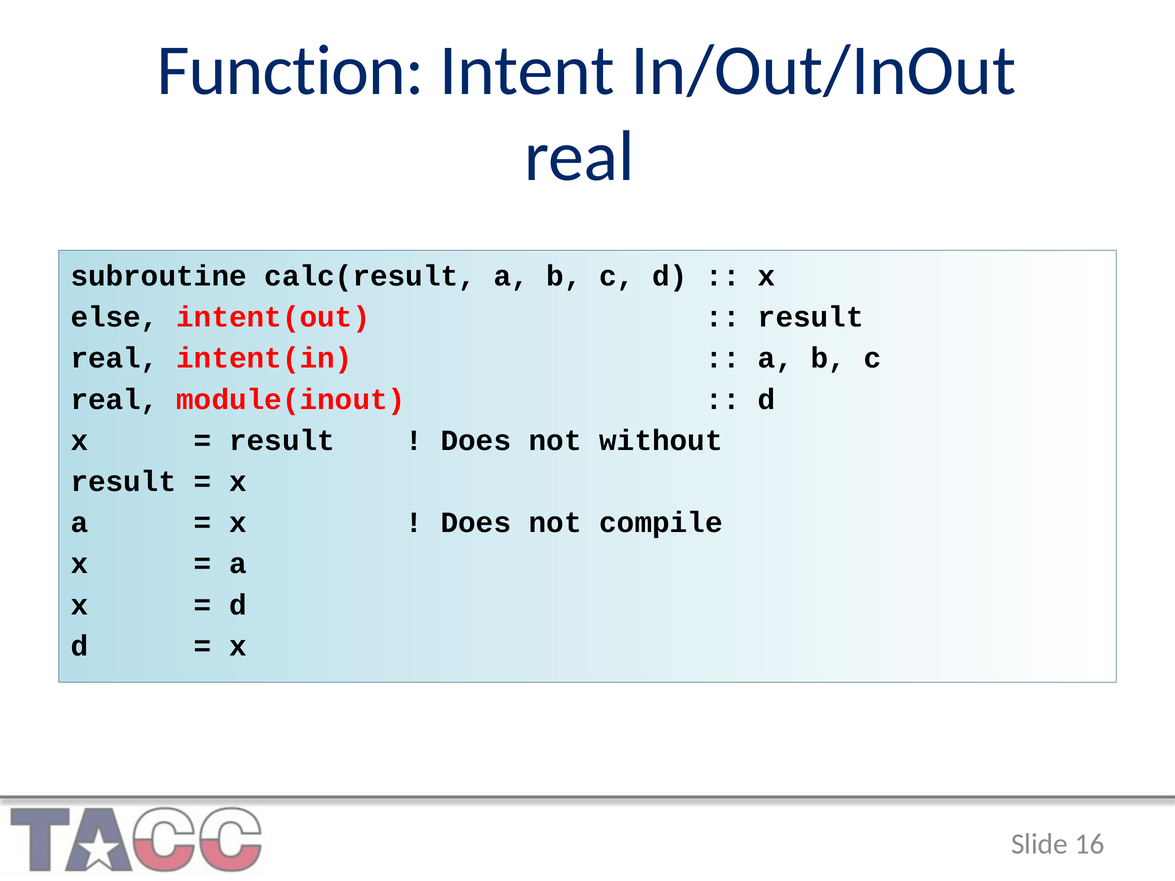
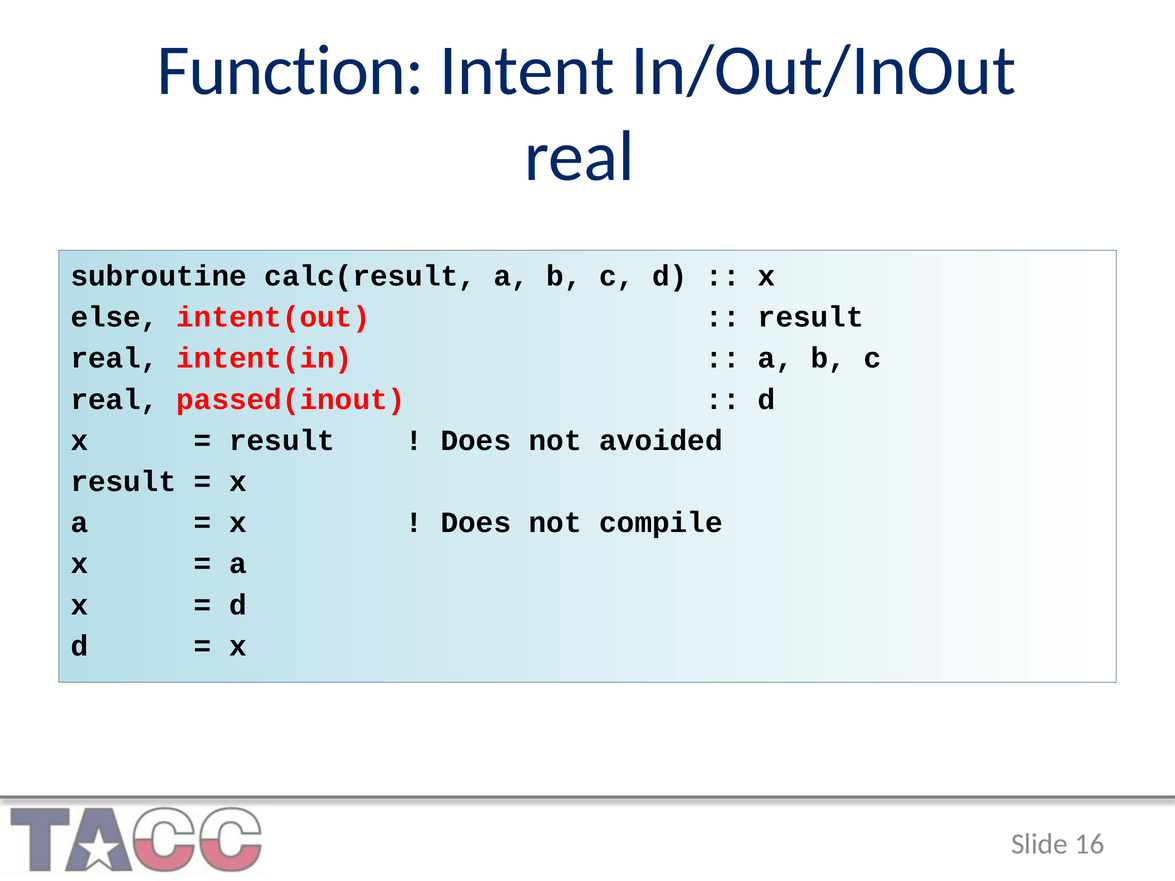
module(inout: module(inout -> passed(inout (291, 399)
without: without -> avoided (661, 441)
